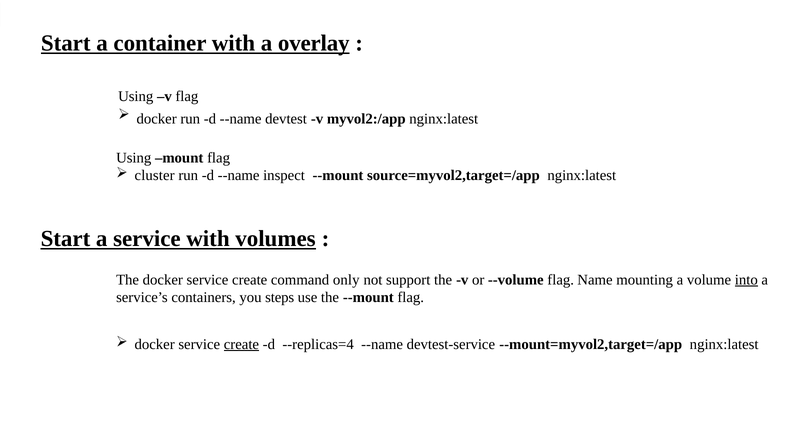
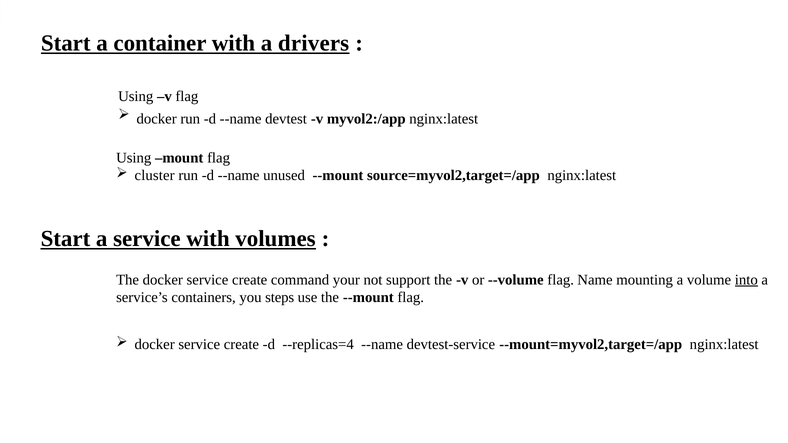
overlay: overlay -> drivers (314, 43)
inspect: inspect -> unused (284, 176)
only: only -> your (346, 280)
create underline: present -> none (241, 344)
